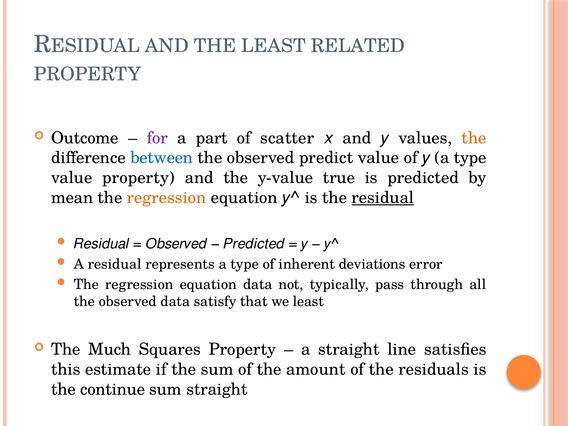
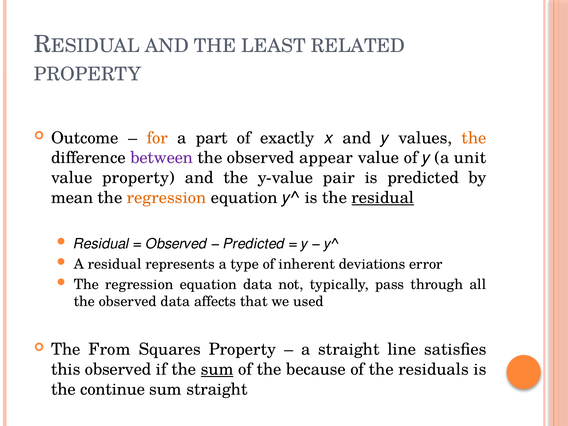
for colour: purple -> orange (157, 138)
scatter: scatter -> exactly (287, 138)
between colour: blue -> purple (162, 158)
predict: predict -> appear (326, 158)
of a type: type -> unit (470, 158)
true: true -> pair (339, 178)
satisfy: satisfy -> affects (215, 302)
we least: least -> used (308, 302)
Much: Much -> From (109, 350)
this estimate: estimate -> observed (118, 369)
sum underline: none -> present (217, 369)
amount: amount -> because (316, 369)
